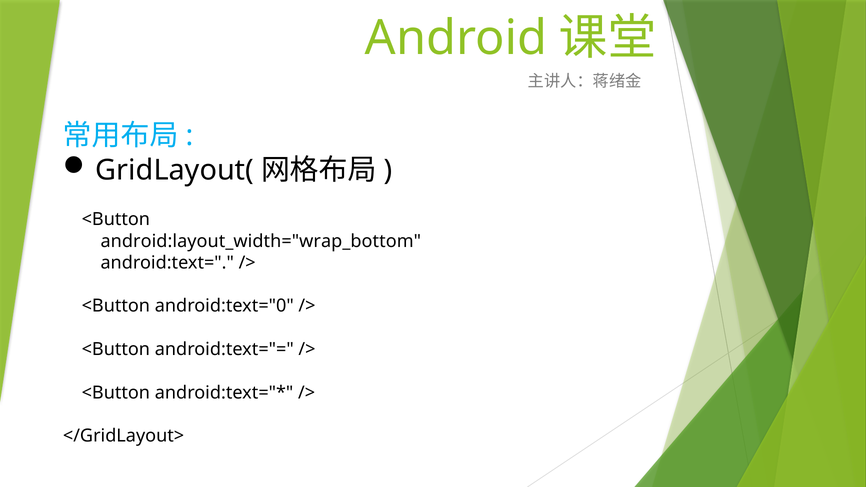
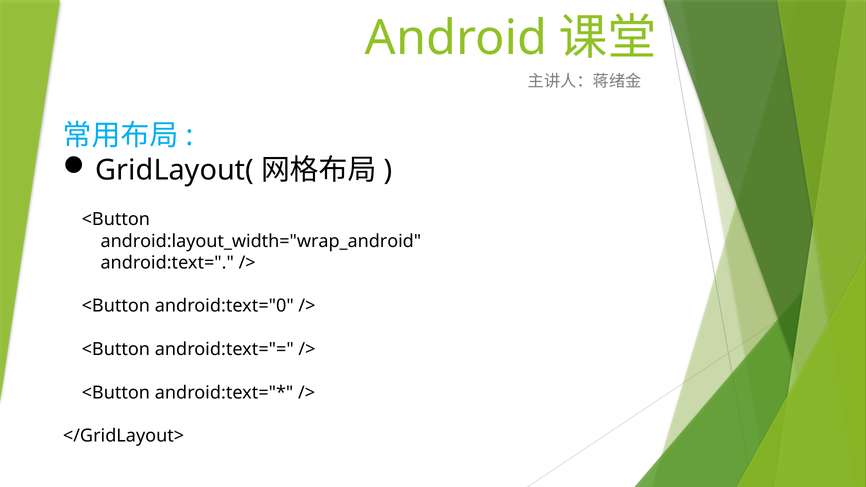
android:layout_width="wrap_bottom: android:layout_width="wrap_bottom -> android:layout_width="wrap_android (261, 241)
